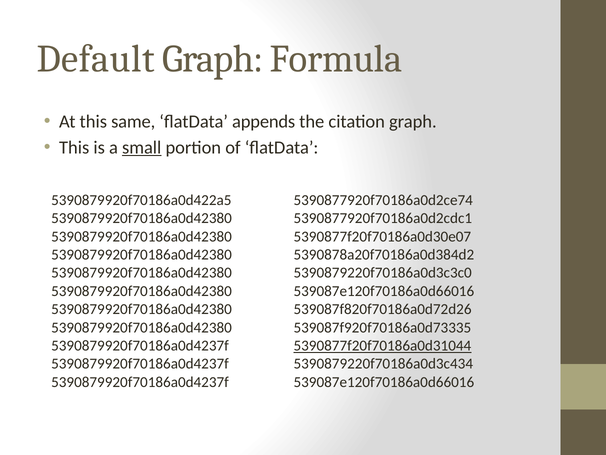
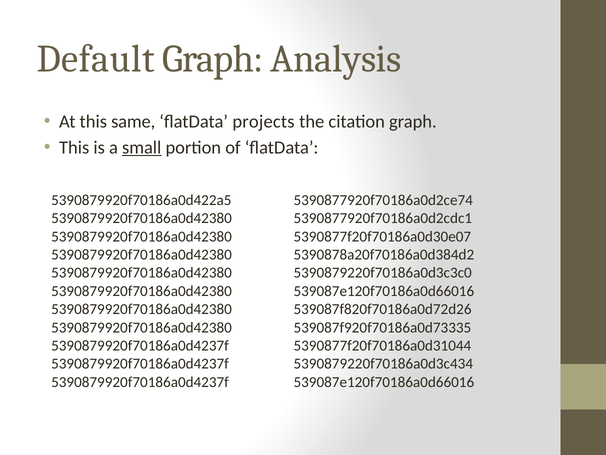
Formula: Formula -> Analysis (336, 59)
appends: appends -> projects (263, 121)
5390877f20f70186a0d31044 underline: present -> none (382, 345)
